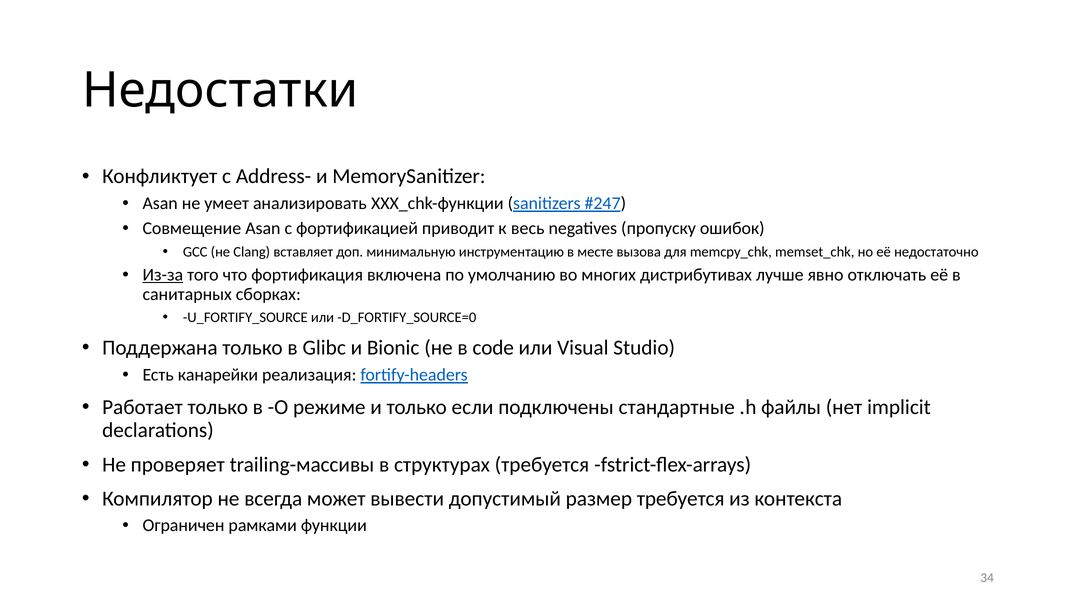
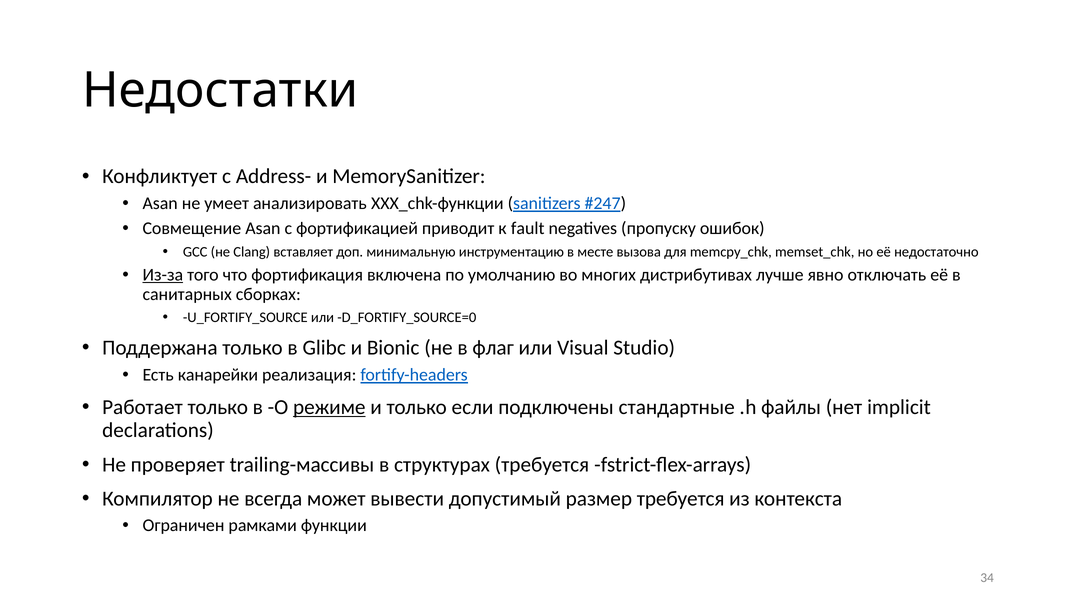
весь: весь -> fault (528, 229)
code: code -> флаг (493, 348)
режиме underline: none -> present (329, 408)
